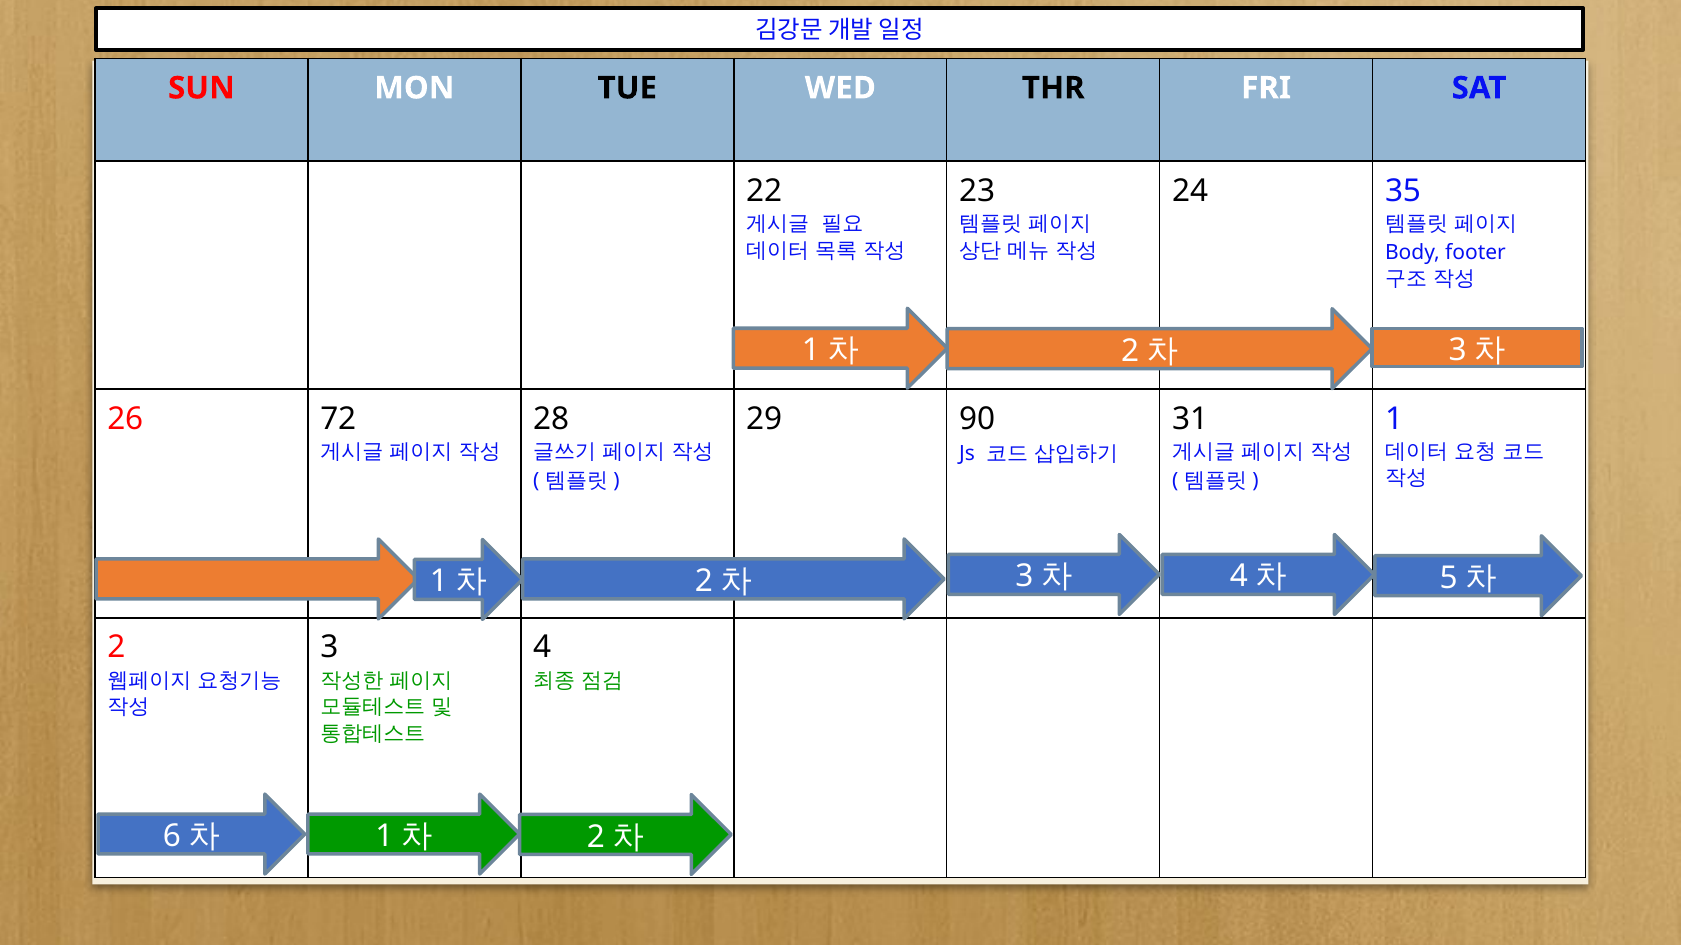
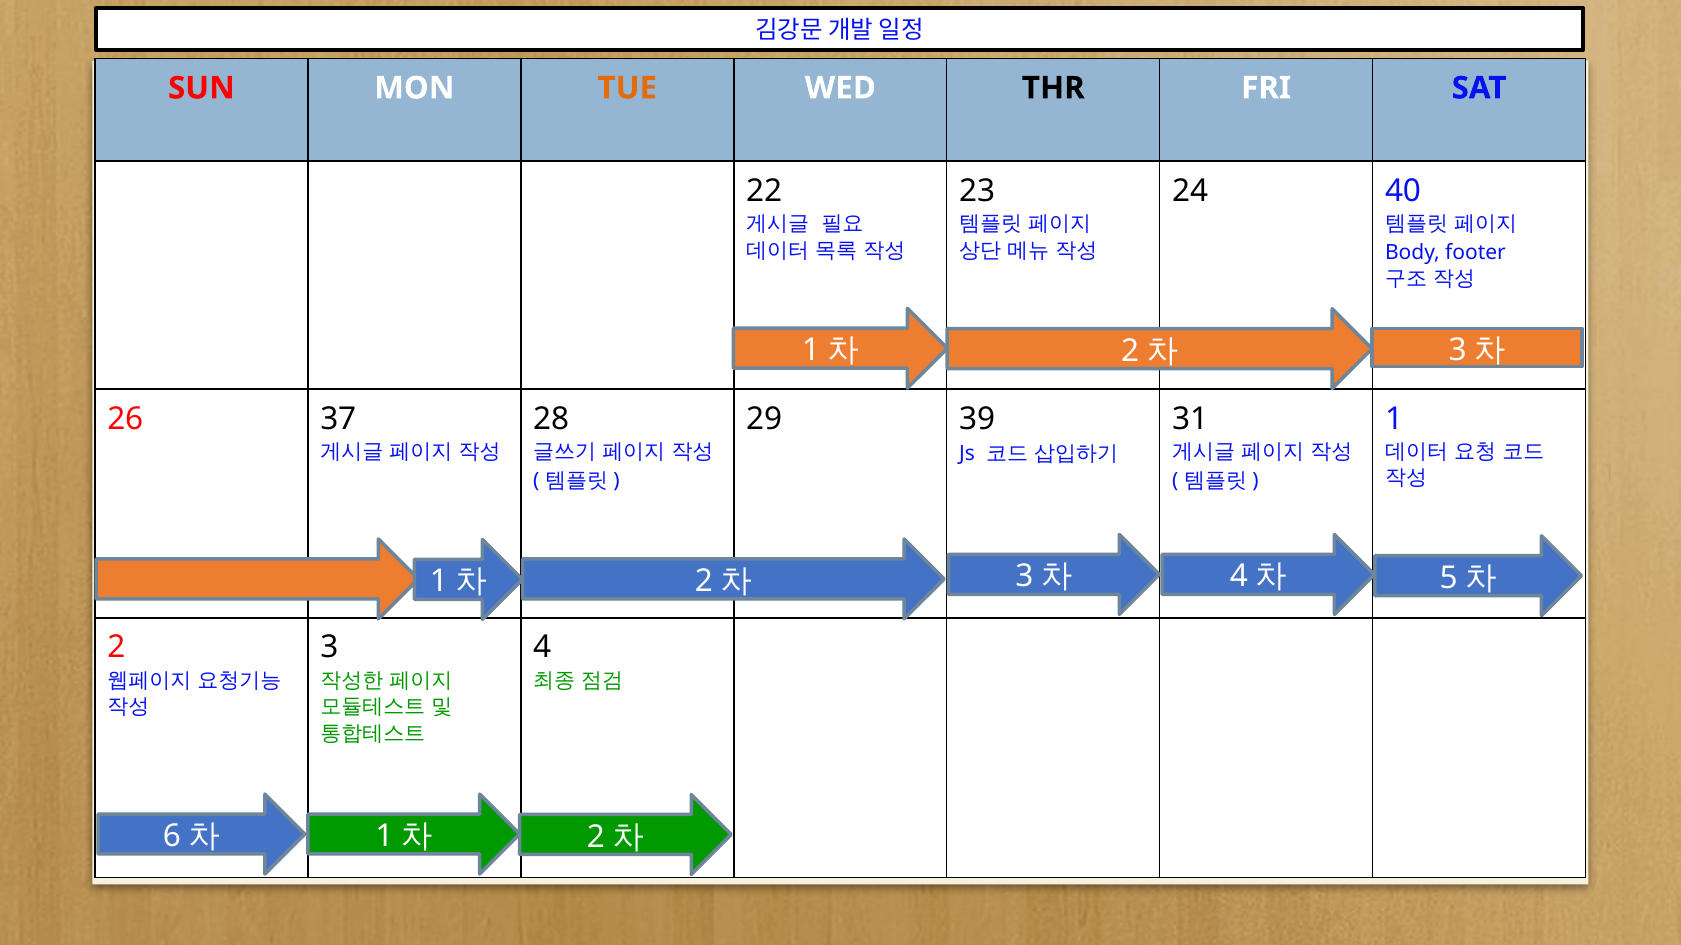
TUE colour: black -> orange (627, 88)
35: 35 -> 40 (1403, 191)
72: 72 -> 37 (338, 419)
90: 90 -> 39 (977, 419)
